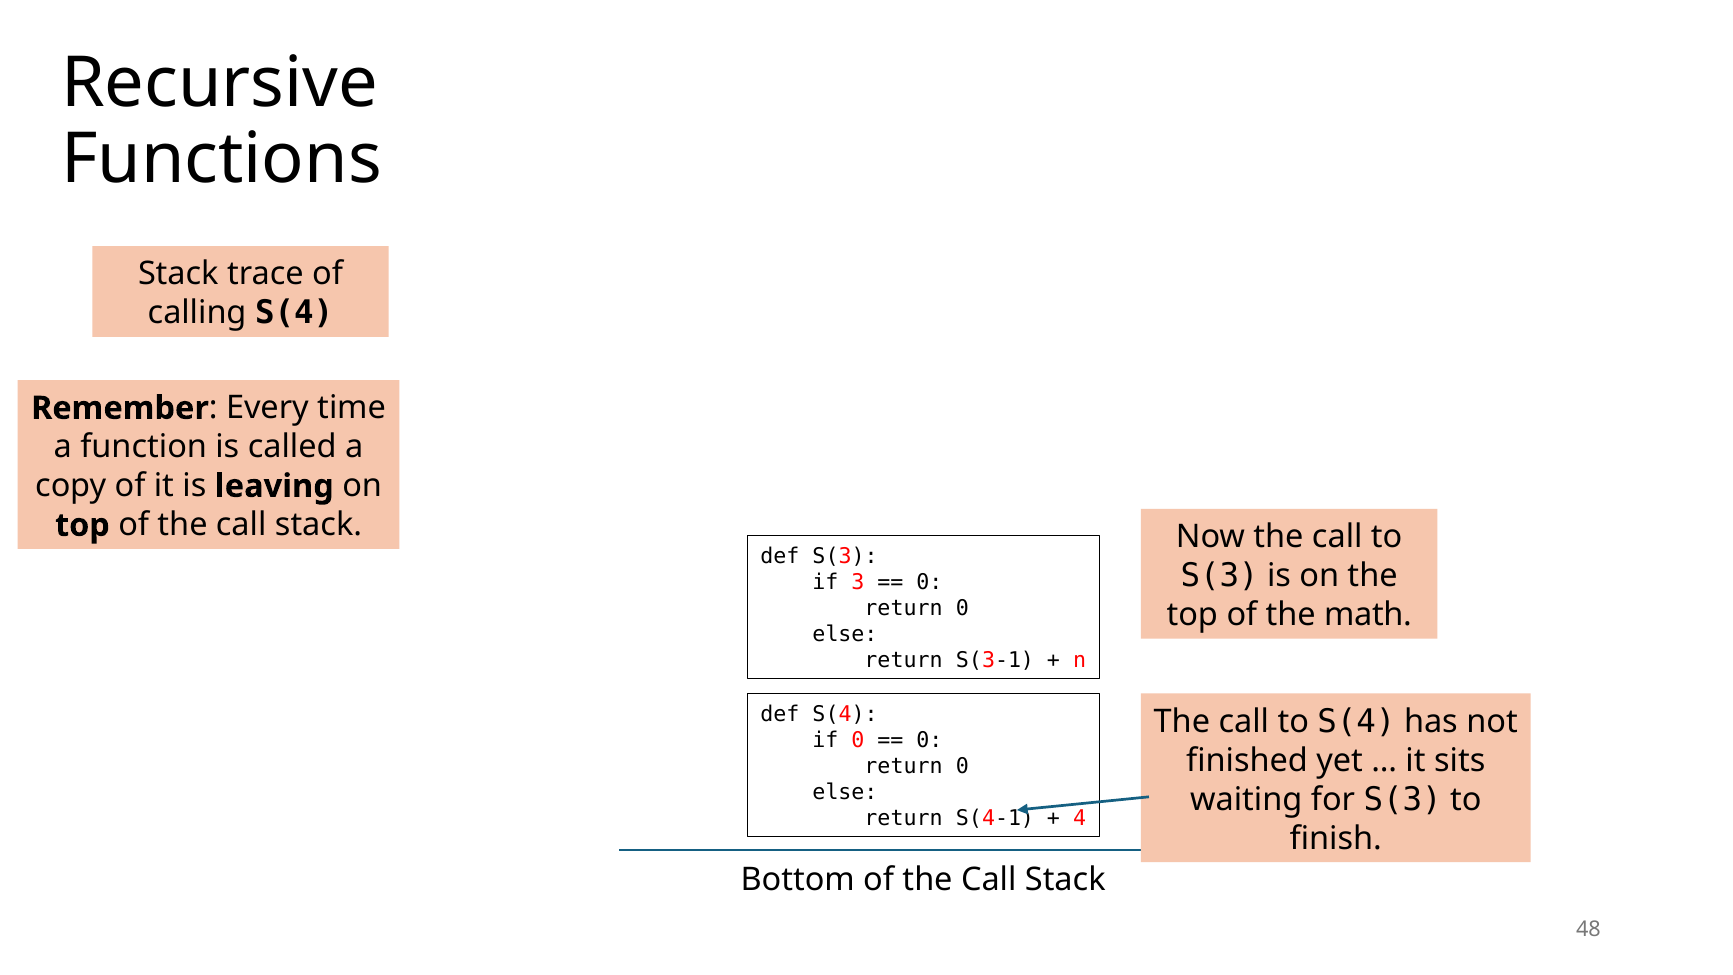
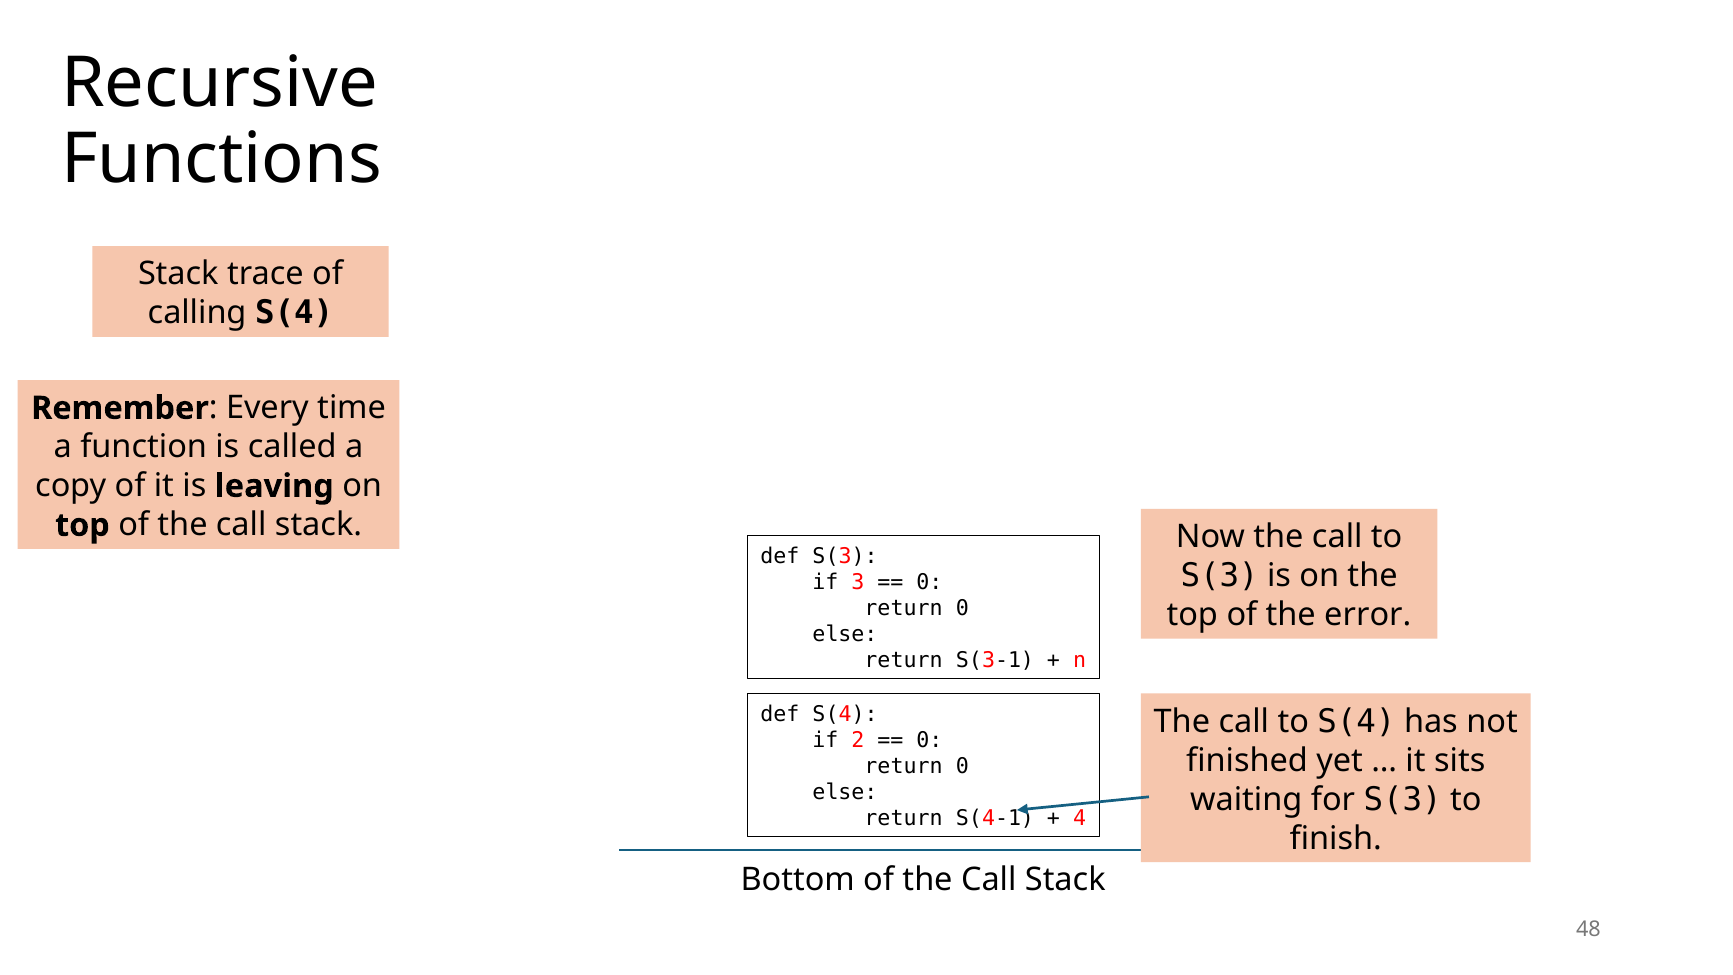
math: math -> error (1368, 615)
if 0: 0 -> 2 (858, 740)
